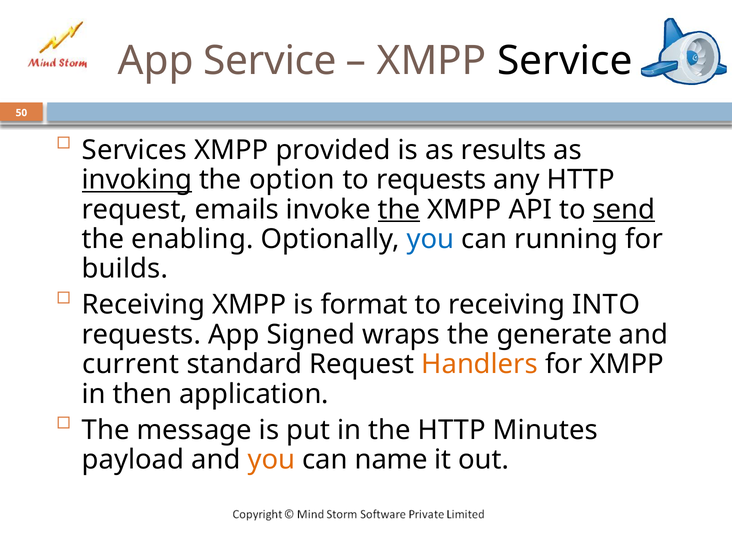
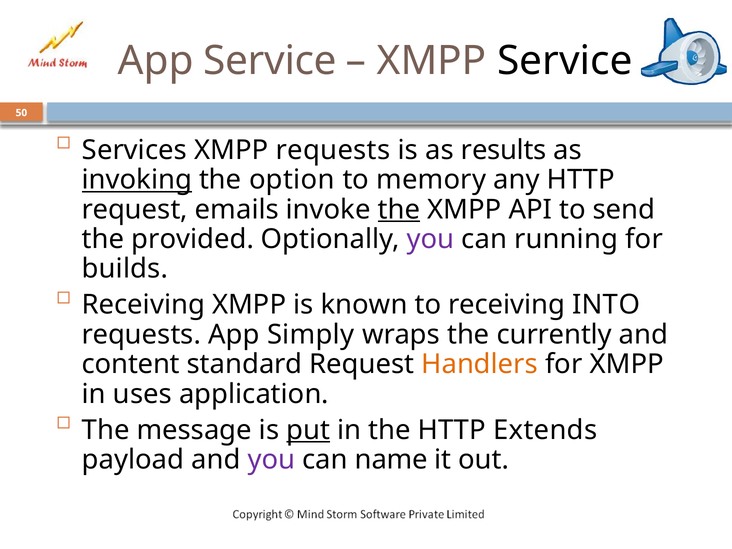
XMPP provided: provided -> requests (333, 150)
to requests: requests -> memory (431, 180)
send underline: present -> none (624, 209)
enabling: enabling -> provided (193, 239)
you colour: blue -> purple (431, 239)
format: format -> known (364, 305)
Signed: Signed -> Simply (311, 335)
generate: generate -> currently (554, 335)
current: current -> content (131, 364)
then: then -> uses (142, 394)
put underline: none -> present (308, 430)
Minutes: Minutes -> Extends (545, 430)
you colour: orange -> purple (271, 460)
